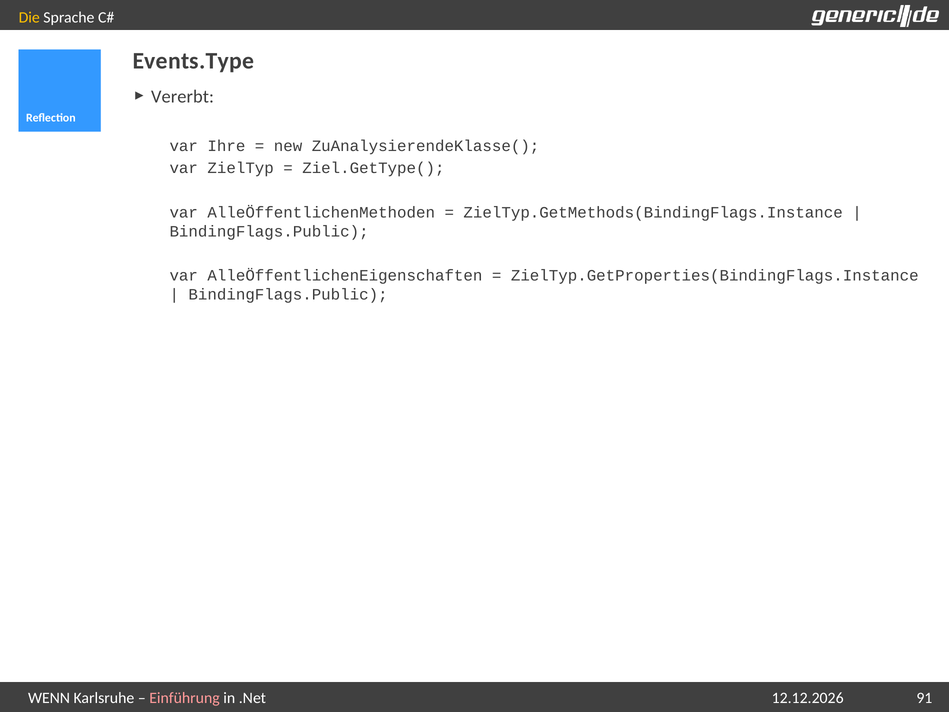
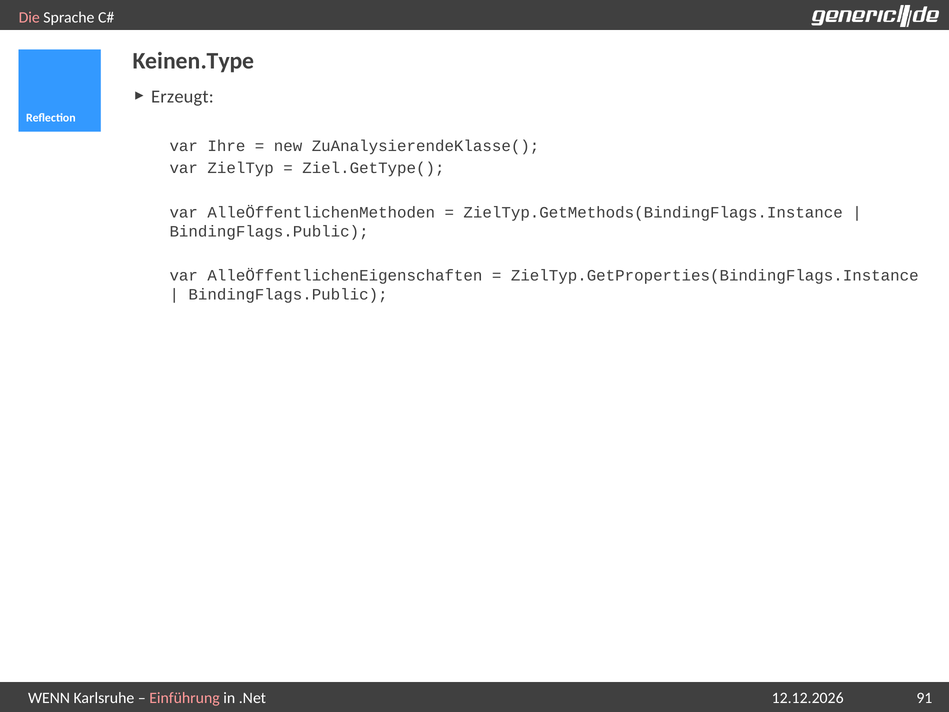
Die colour: yellow -> pink (29, 17)
Events.Type: Events.Type -> Keinen.Type (193, 61)
Vererbt: Vererbt -> Erzeugt (182, 96)
